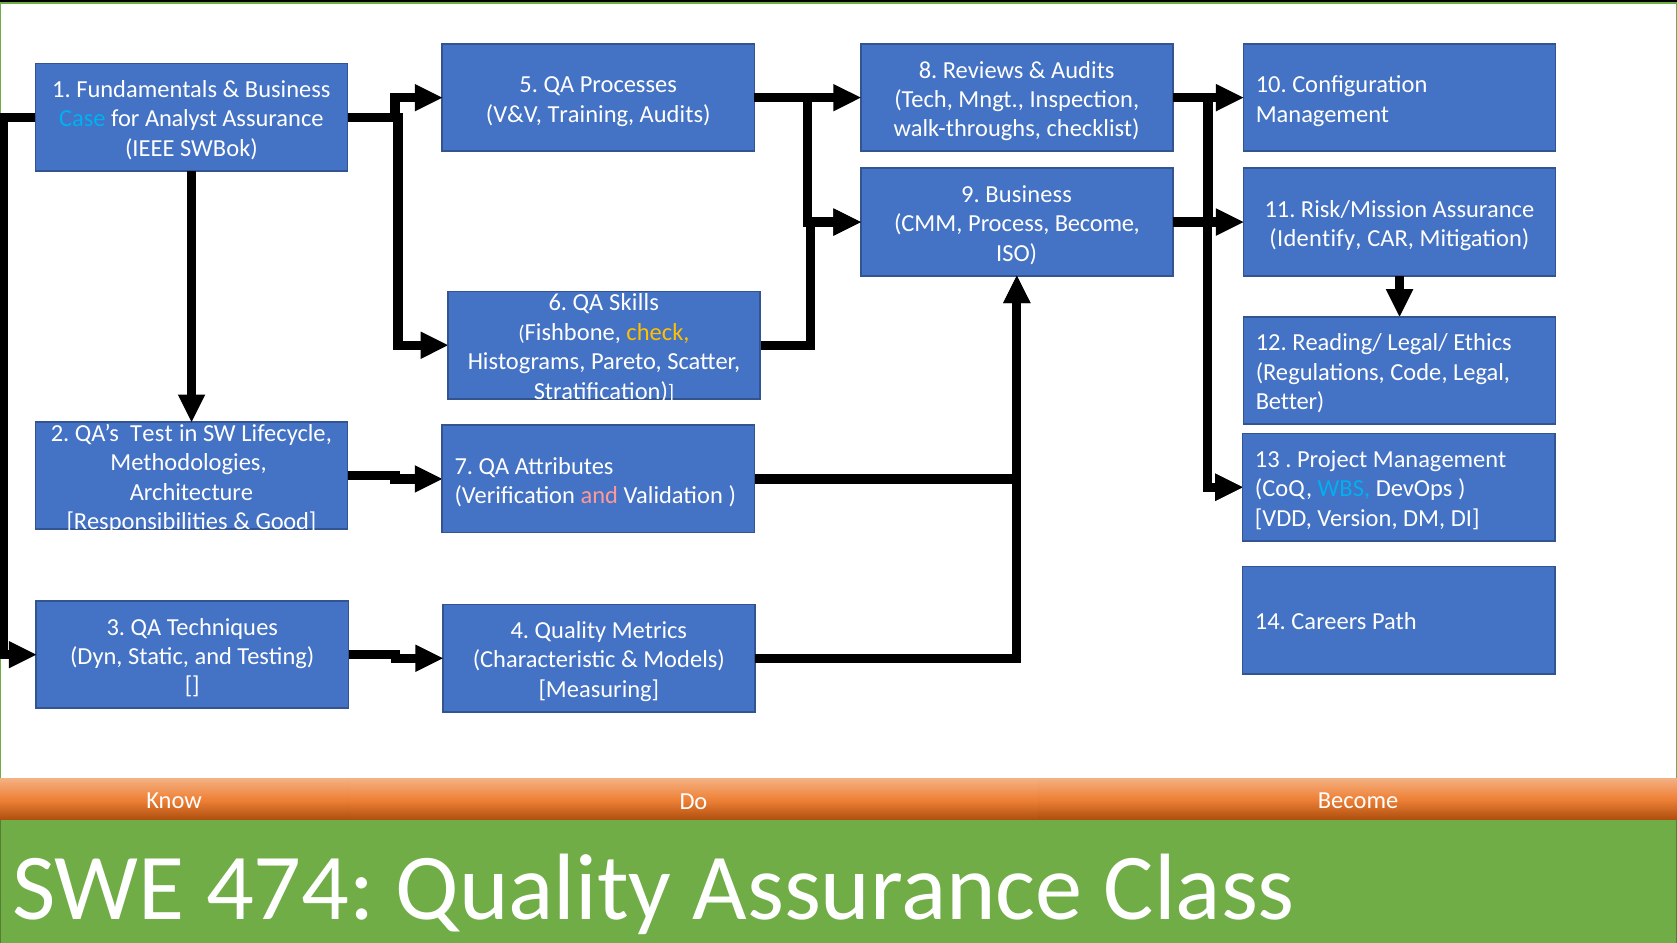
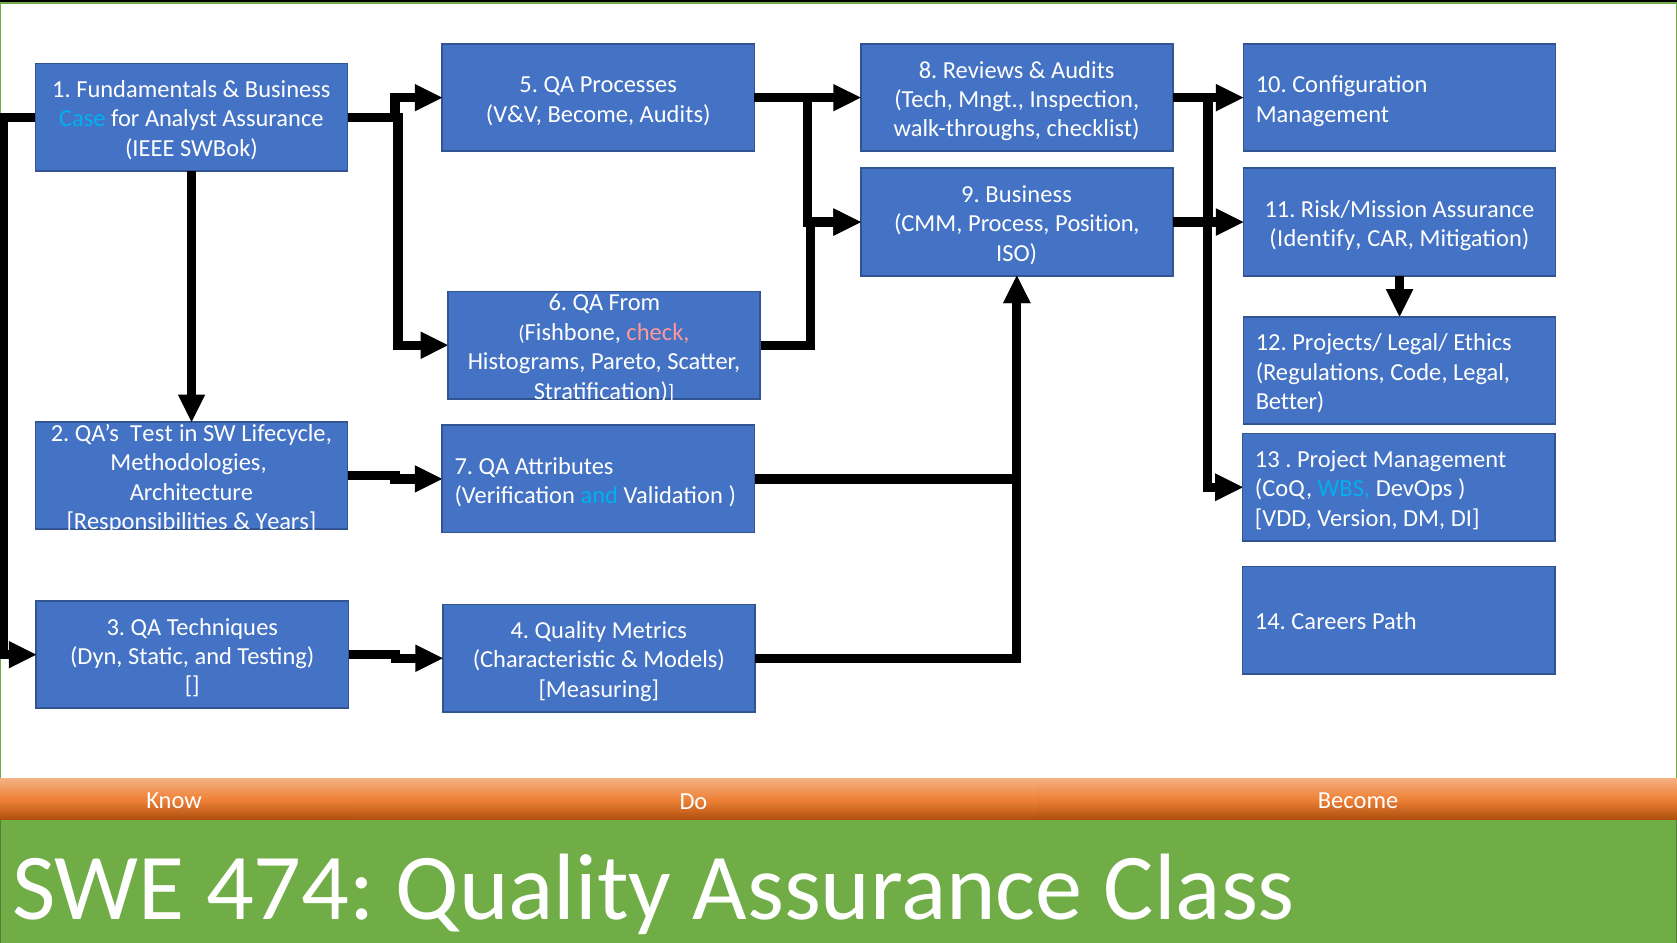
V&V Training: Training -> Become (591, 114)
Process Become: Become -> Position (1097, 224)
Skills: Skills -> From (634, 303)
check colour: yellow -> pink (658, 332)
Reading/: Reading/ -> Projects/ (1337, 343)
and colour: pink -> light blue (599, 495)
Good: Good -> Years (286, 522)
